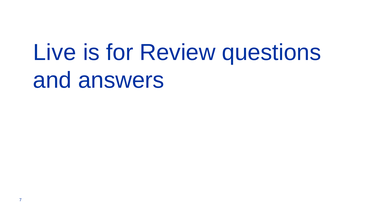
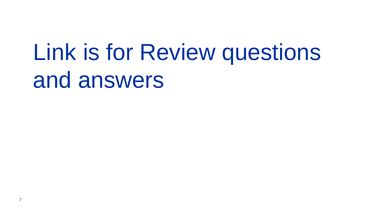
Live: Live -> Link (55, 53)
